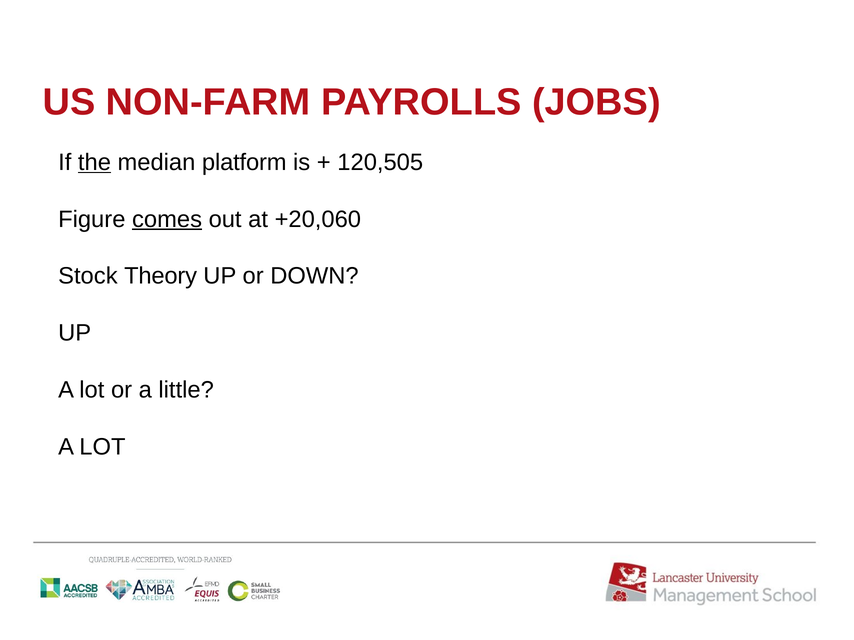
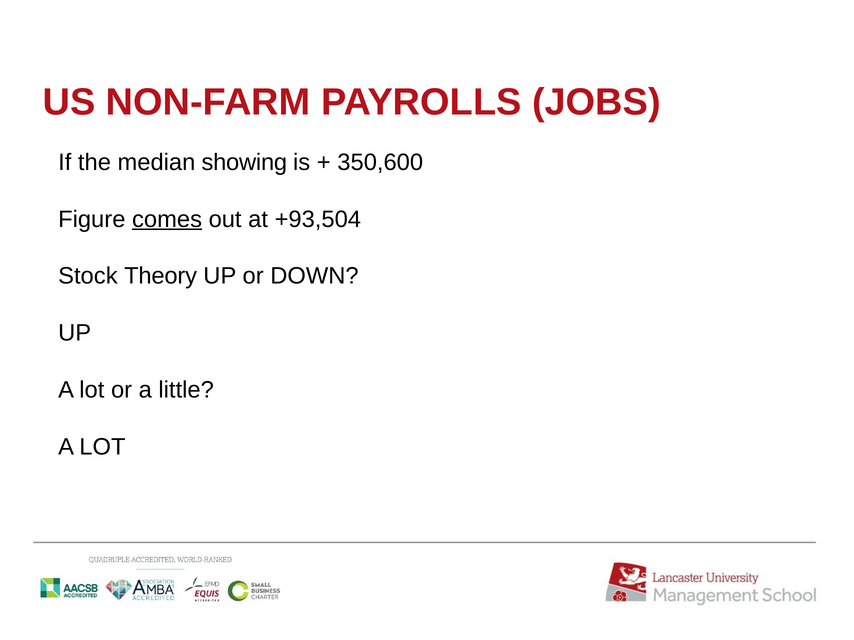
the underline: present -> none (94, 162)
platform: platform -> showing (244, 162)
120,505: 120,505 -> 350,600 (380, 162)
+20,060: +20,060 -> +93,504 (318, 219)
